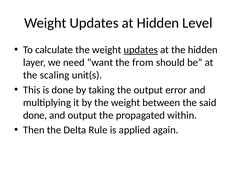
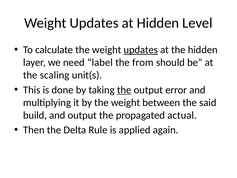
want: want -> label (100, 62)
the underline: none -> present (124, 90)
done: done -> build (35, 115)
within: within -> actual (182, 115)
